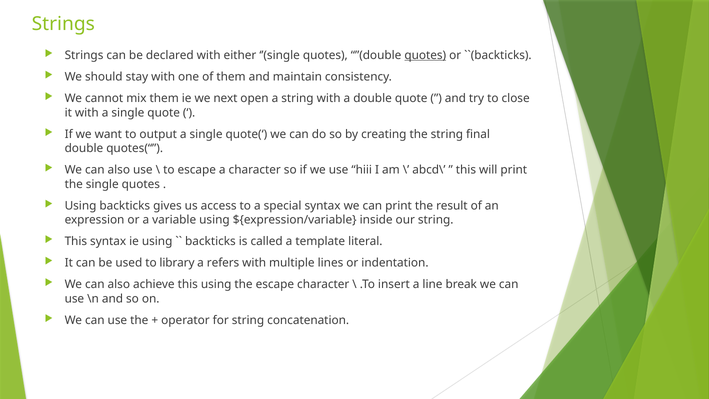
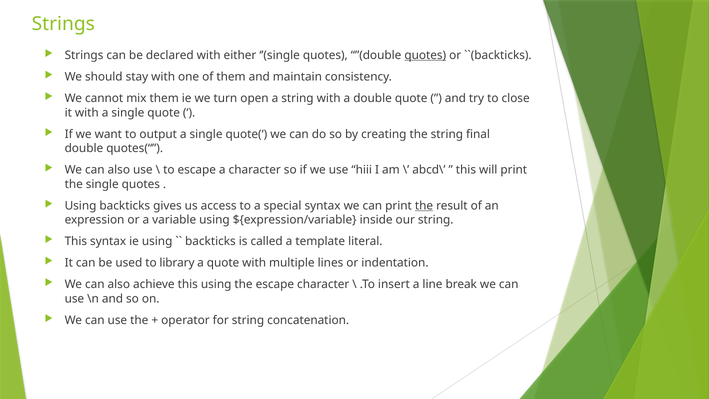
next: next -> turn (225, 98)
the underline: none -> present (424, 206)
a refers: refers -> quote (223, 263)
